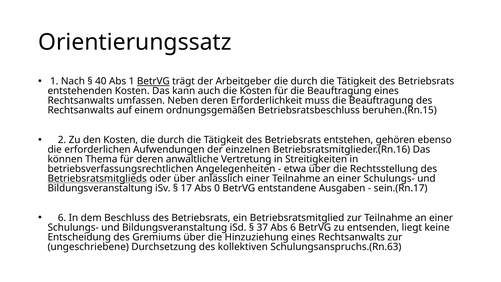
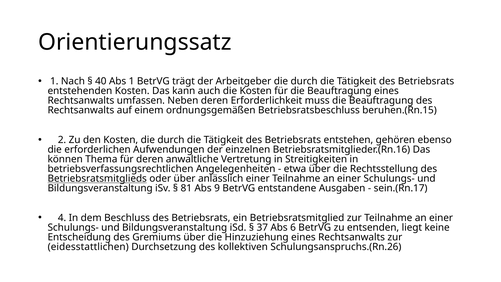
BetrVG underline: present -> none (153, 81)
17: 17 -> 81 (186, 188)
0: 0 -> 9 (217, 188)
6: 6 -> 4 (62, 218)
ungeschriebene: ungeschriebene -> eidesstattlichen (88, 247)
Schulungsanspruchs.(Rn.63: Schulungsanspruchs.(Rn.63 -> Schulungsanspruchs.(Rn.26 (336, 247)
